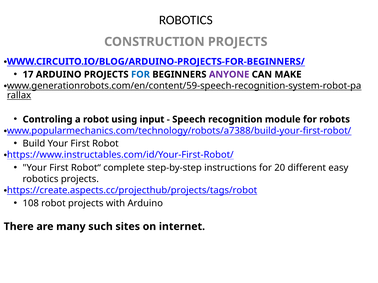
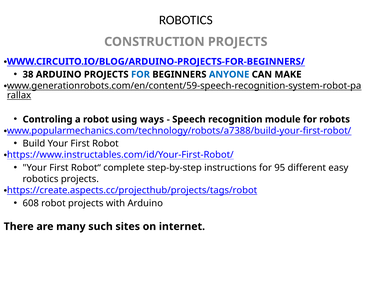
17: 17 -> 38 (28, 75)
ANYONE colour: purple -> blue (229, 75)
input: input -> ways (152, 120)
20: 20 -> 95 (280, 168)
108: 108 -> 608 (31, 204)
